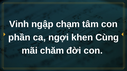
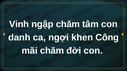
ngập chạm: chạm -> chăm (68, 24)
phần: phần -> danh (19, 38)
Cùng: Cùng -> Công (107, 38)
